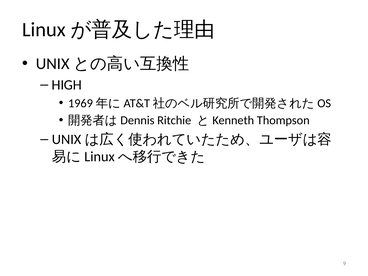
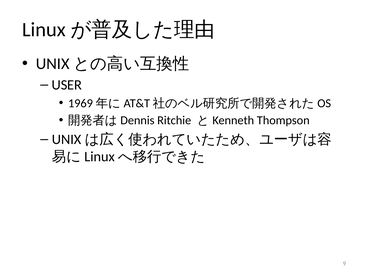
HIGH: HIGH -> USER (67, 85)
